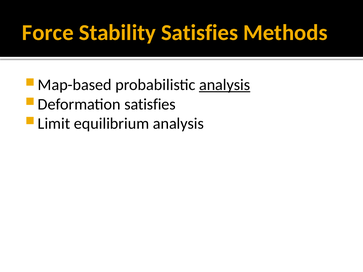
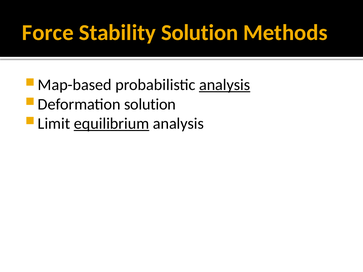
Stability Satisfies: Satisfies -> Solution (200, 33)
satisfies: satisfies -> solution (150, 104)
equilibrium underline: none -> present (111, 124)
